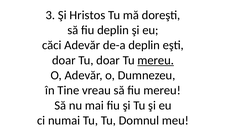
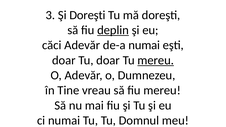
Şi Hristos: Hristos -> Doreşti (87, 15)
deplin underline: none -> present (113, 30)
de-a deplin: deplin -> numai (144, 45)
